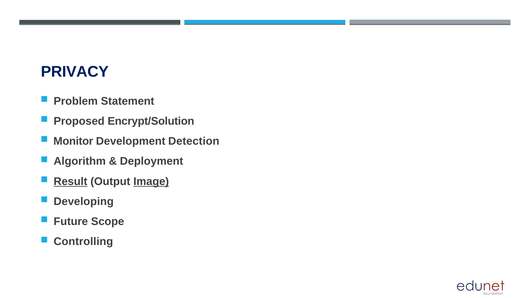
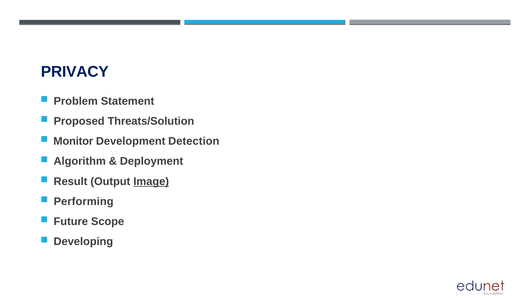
Encrypt/Solution: Encrypt/Solution -> Threats/Solution (151, 121)
Result underline: present -> none (70, 182)
Developing: Developing -> Performing (84, 202)
Controlling: Controlling -> Developing (83, 242)
